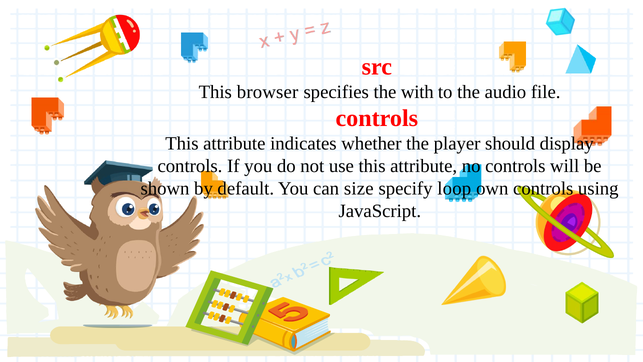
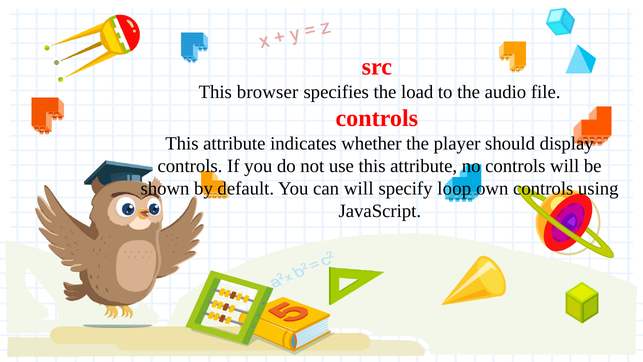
with: with -> load (417, 92)
can size: size -> will (359, 189)
